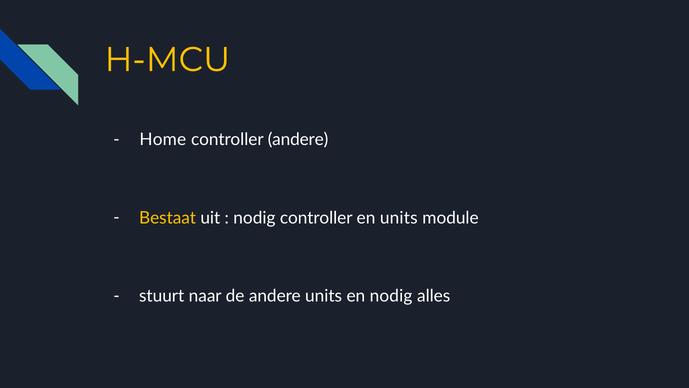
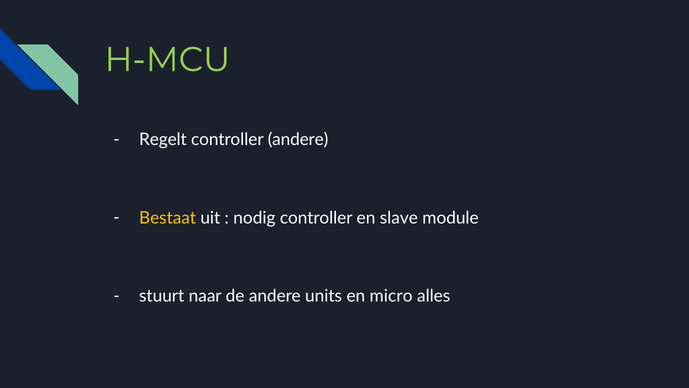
H-MCU colour: yellow -> light green (167, 60)
Home: Home -> Regelt (163, 140)
en units: units -> slave (399, 218)
en nodig: nodig -> micro (391, 296)
